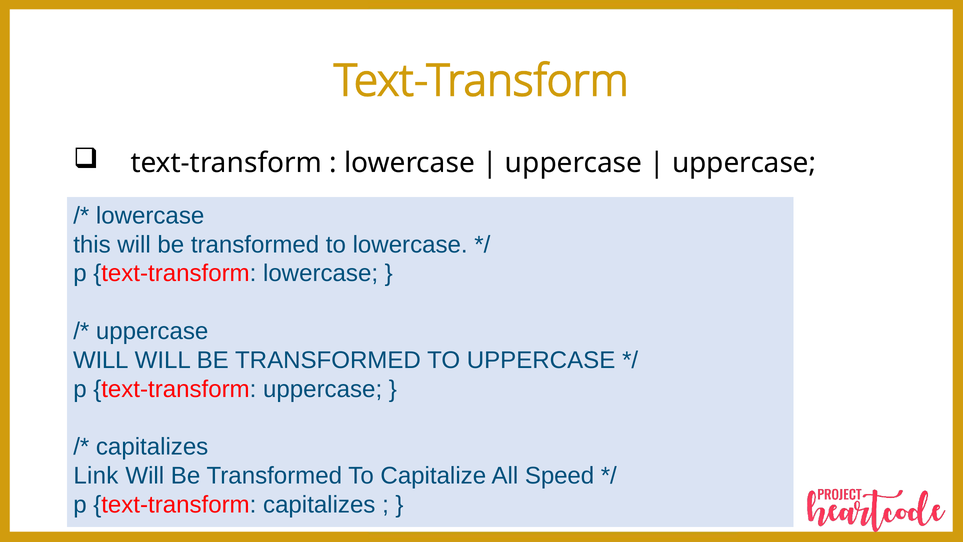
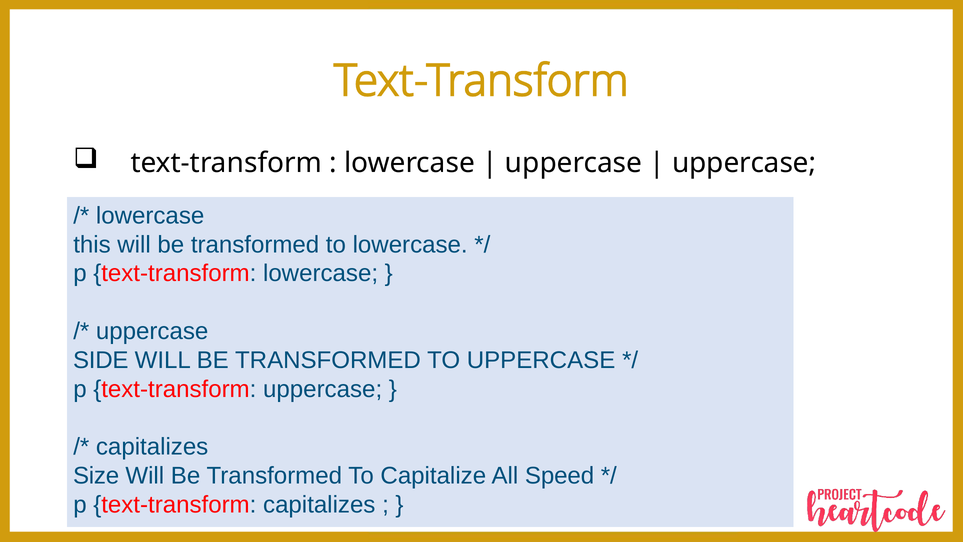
WILL: WILL -> SIDE (101, 360)
Link: Link -> Size (96, 476)
